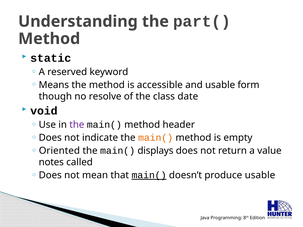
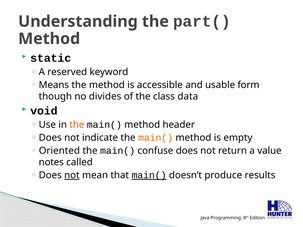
resolve: resolve -> divides (105, 97)
date: date -> data (188, 97)
the colour: purple -> orange (77, 125)
displays: displays -> confuse (155, 151)
not underline: none -> present (72, 175)
produce usable: usable -> results (260, 175)
